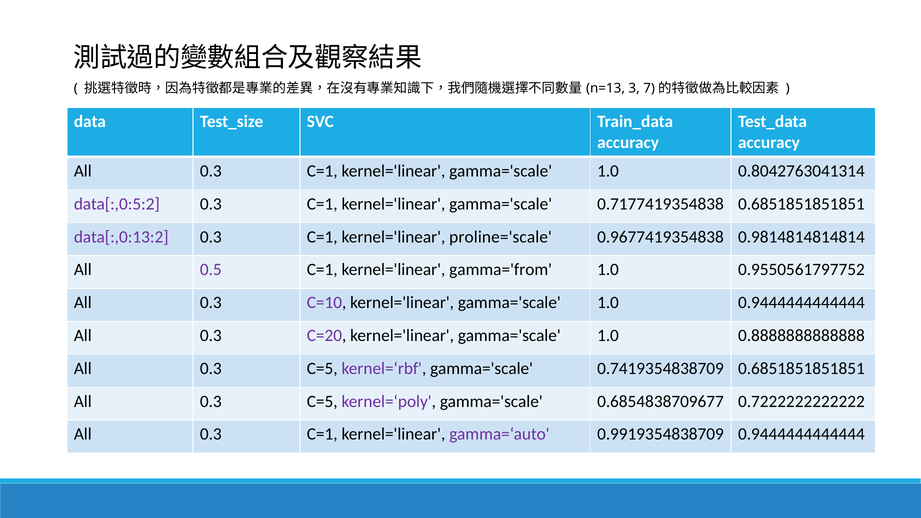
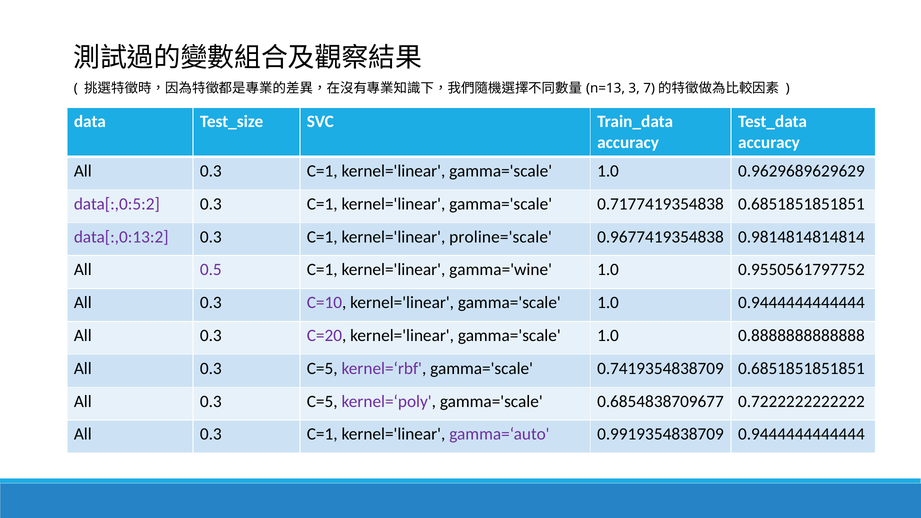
0.8042763041314: 0.8042763041314 -> 0.9629689629629 (801, 171)
gamma='from: gamma='from -> gamma='wine (501, 270)
